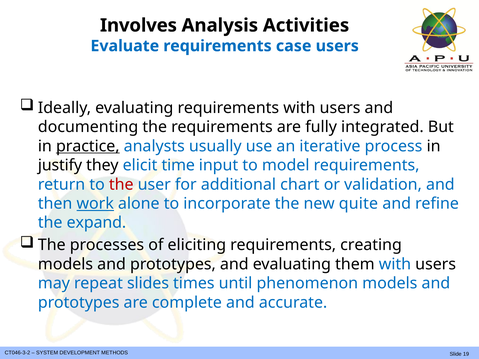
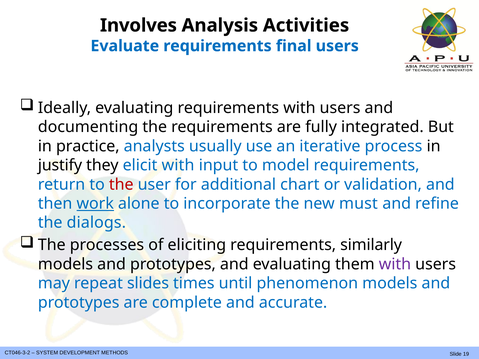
case: case -> final (294, 46)
practice underline: present -> none (88, 146)
elicit time: time -> with (178, 165)
quite: quite -> must (358, 204)
expand: expand -> dialogs (96, 223)
creating: creating -> similarly (371, 245)
with colour: blue -> purple (395, 264)
